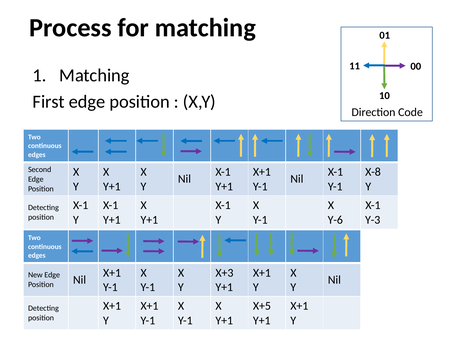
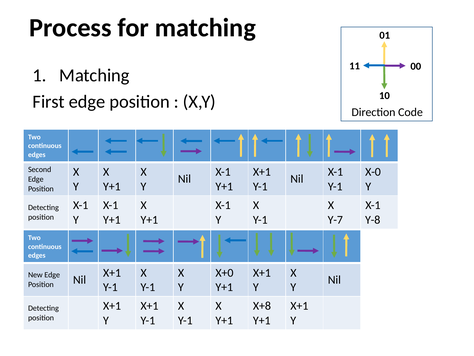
X-8: X-8 -> X-0 (373, 172)
Y-6: Y-6 -> Y-7 (335, 219)
Y-3: Y-3 -> Y-8 (373, 219)
X+3: X+3 -> X+0 (224, 272)
X+5: X+5 -> X+8 (262, 306)
